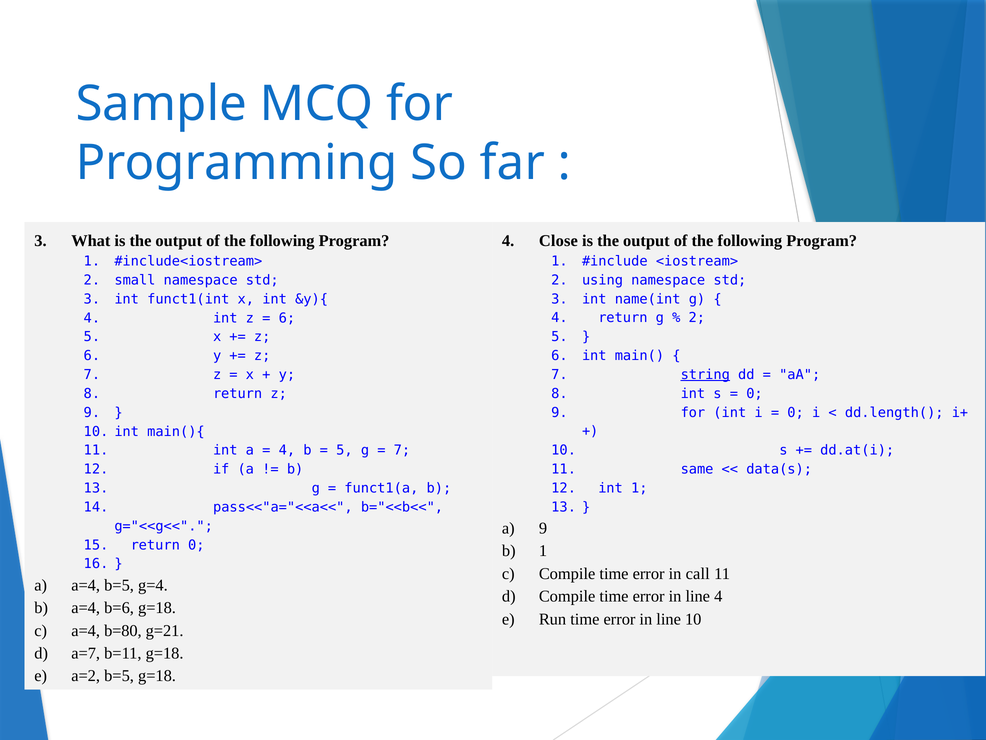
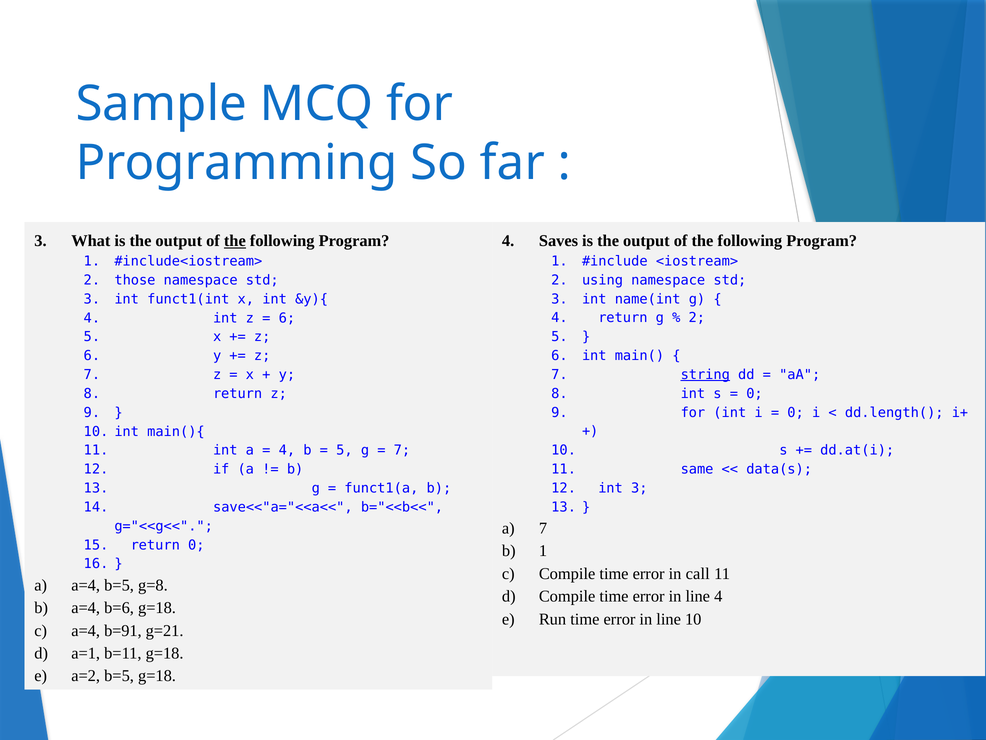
Close: Close -> Saves (558, 241)
the underline: none -> present (235, 241)
small: small -> those (135, 280)
int 1: 1 -> 3 (639, 488)
pass<<"a="<<a<<: pass<<"a="<<a<< -> save<<"a="<<a<< (283, 507)
a 9: 9 -> 7 (543, 528)
g=4: g=4 -> g=8 (153, 585)
b=80: b=80 -> b=91 (123, 630)
a=7: a=7 -> a=1 (86, 653)
